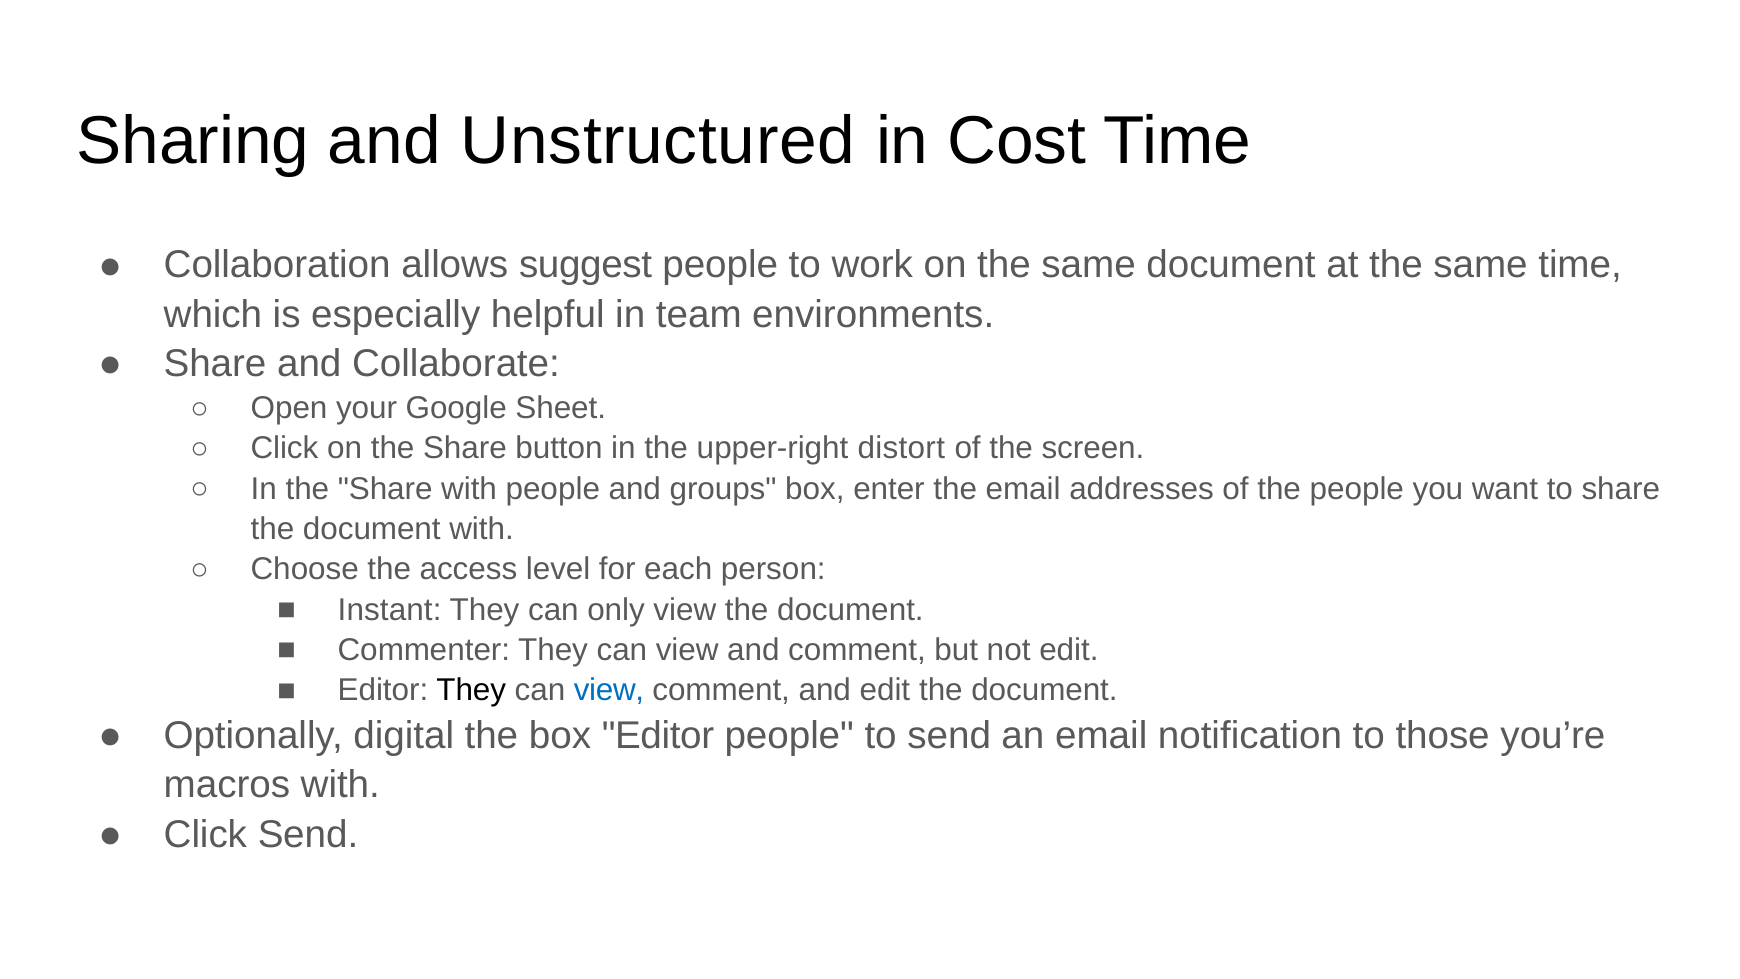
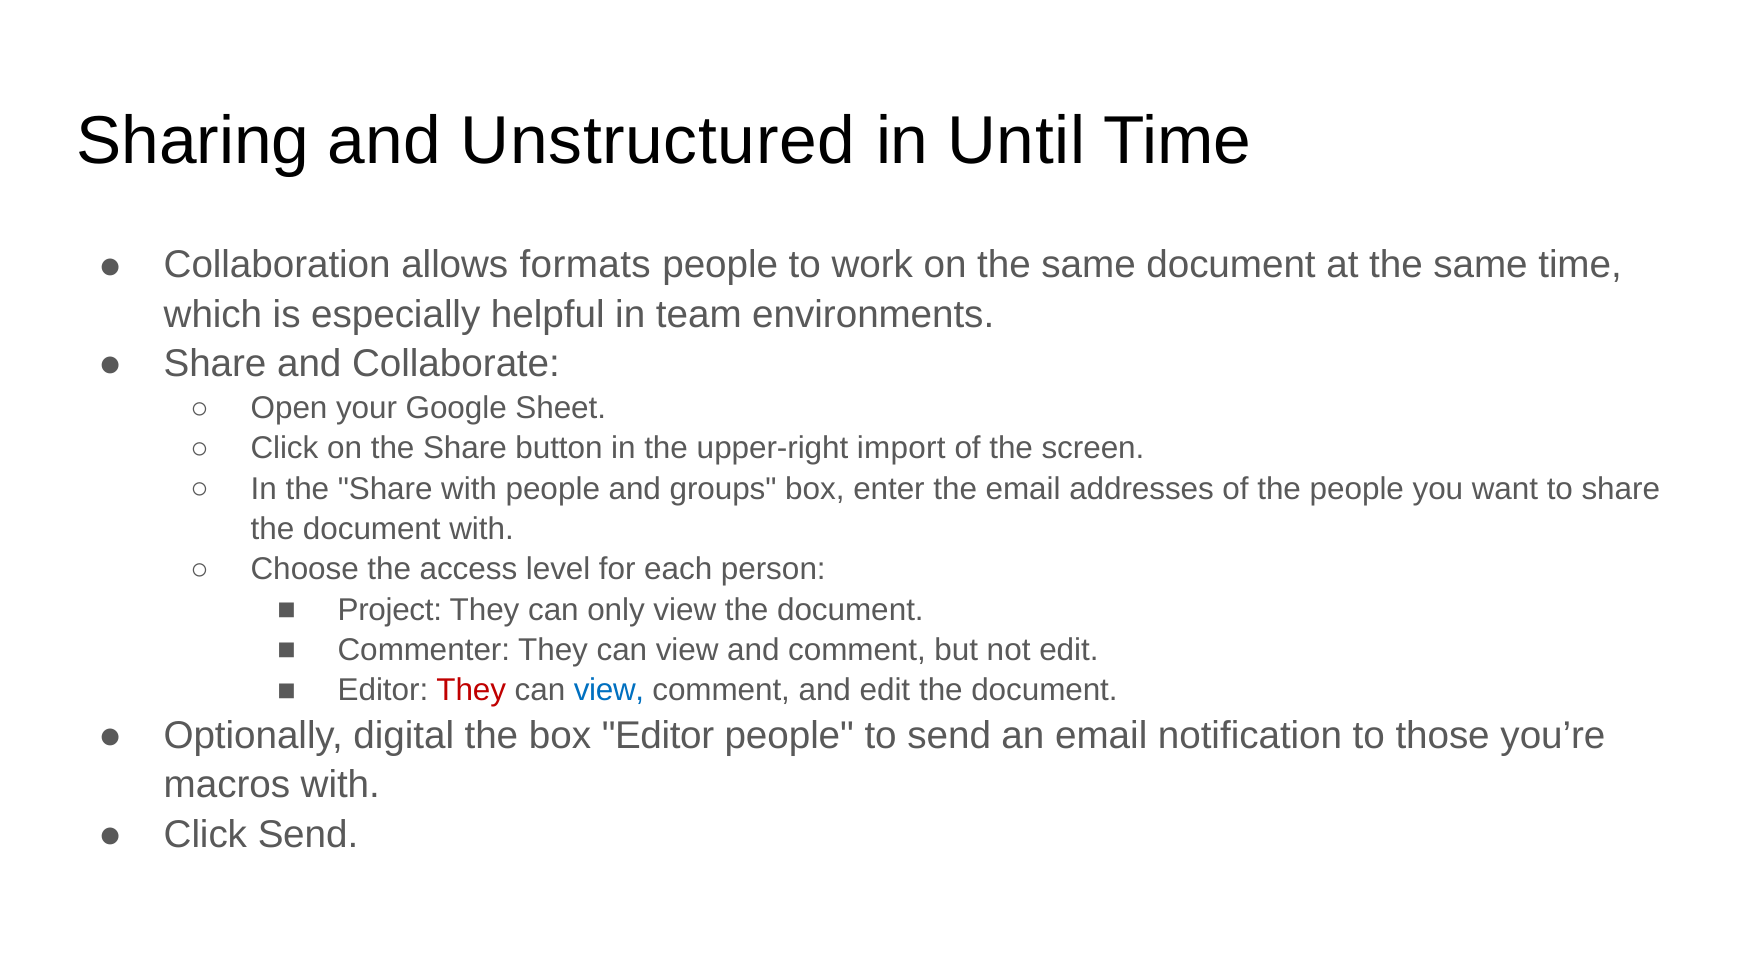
Cost: Cost -> Until (1016, 141)
suggest: suggest -> formats (585, 265)
distort: distort -> import (901, 448)
Instant: Instant -> Project (390, 610)
They colour: black -> red (471, 690)
